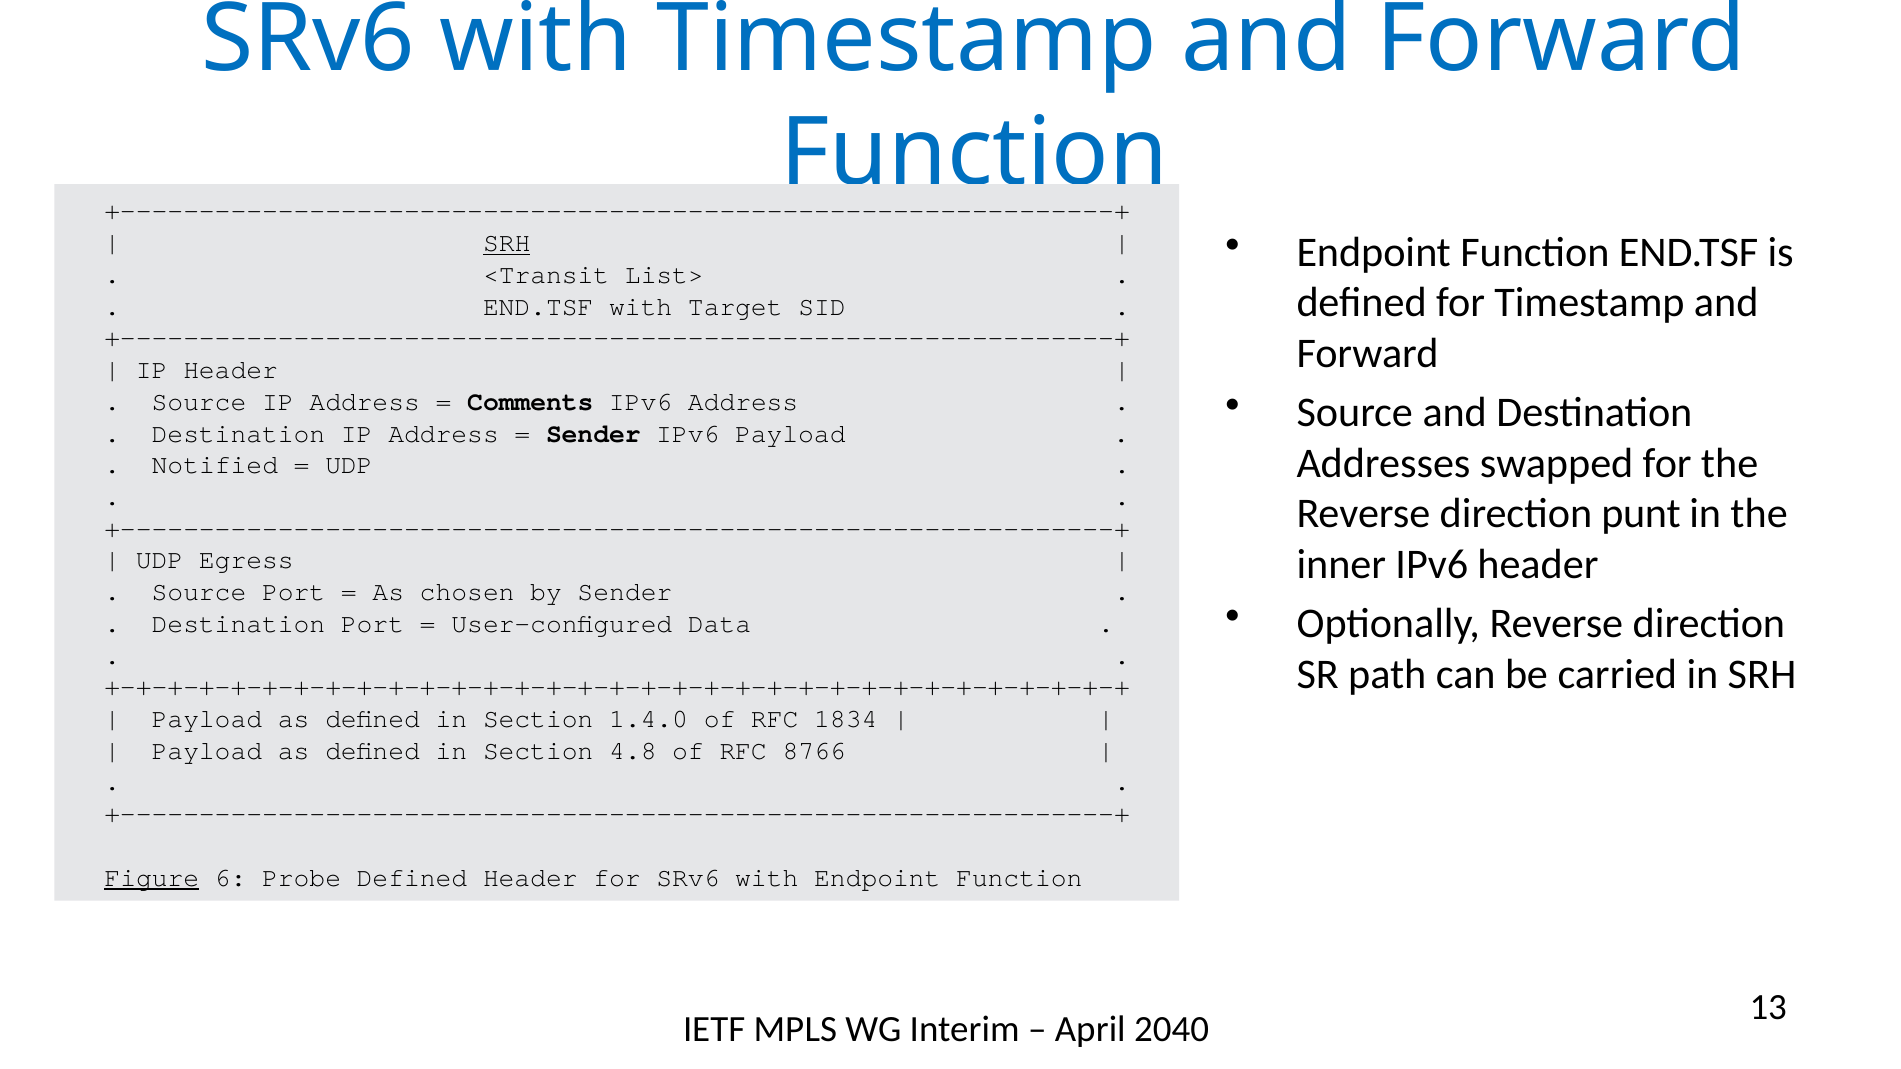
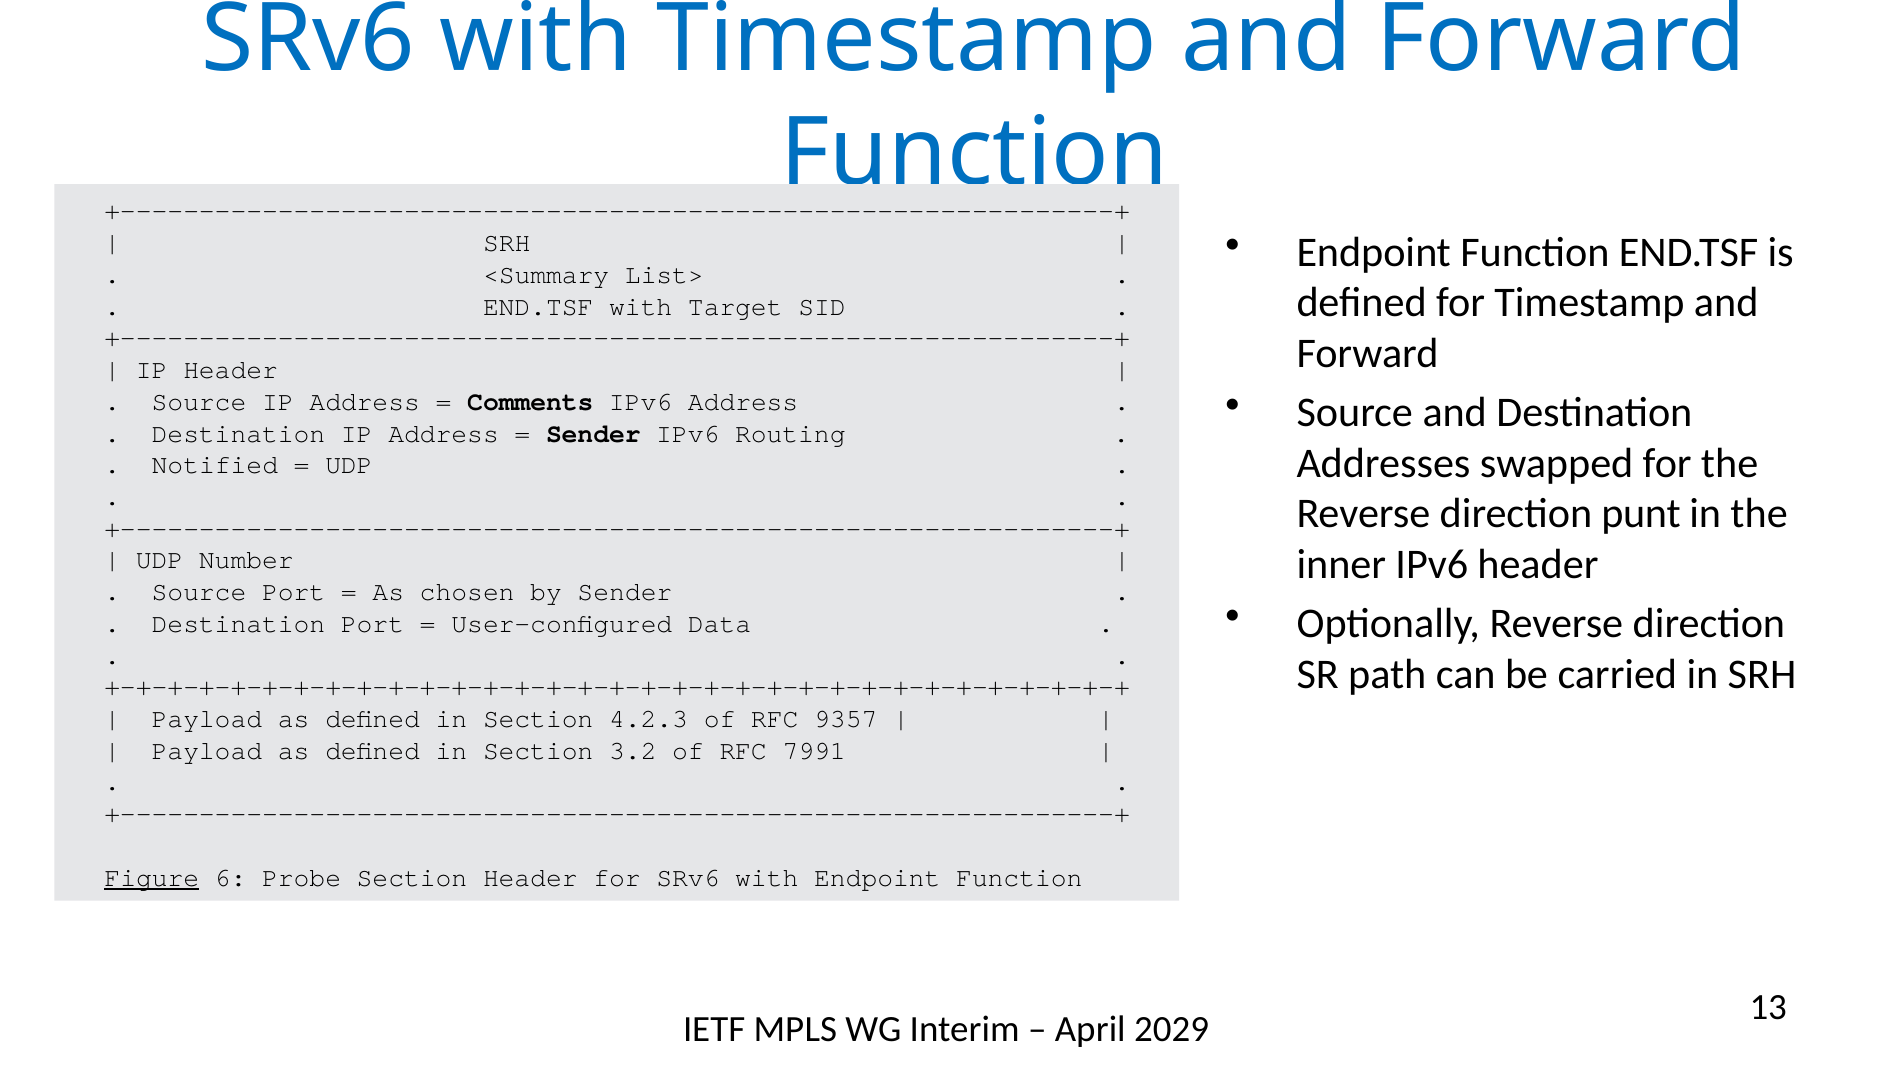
SRH underline: present -> none (507, 243)
<Transit: <Transit -> <Summary (546, 275)
IPv6 Payload: Payload -> Routing (790, 433)
Egress: Egress -> Number (246, 560)
1.4.0: 1.4.0 -> 4.2.3 (649, 719)
1834: 1834 -> 9357 (846, 719)
4.8: 4.8 -> 3.2 (633, 751)
8766: 8766 -> 7991 (814, 751)
Probe Defined: Defined -> Section (412, 878)
2040: 2040 -> 2029 (1172, 1030)
